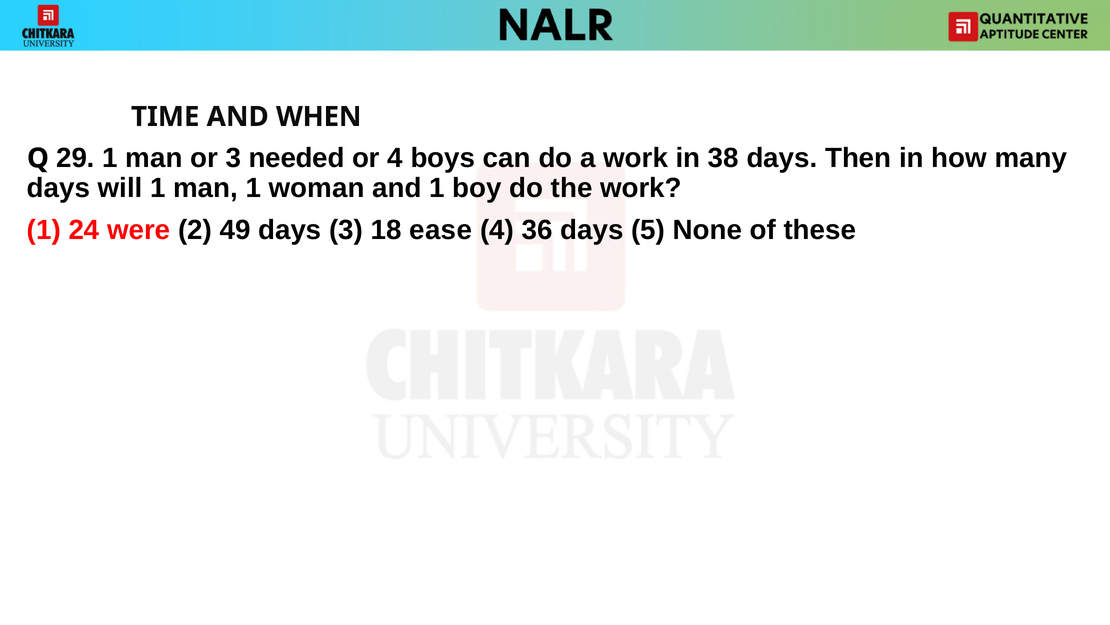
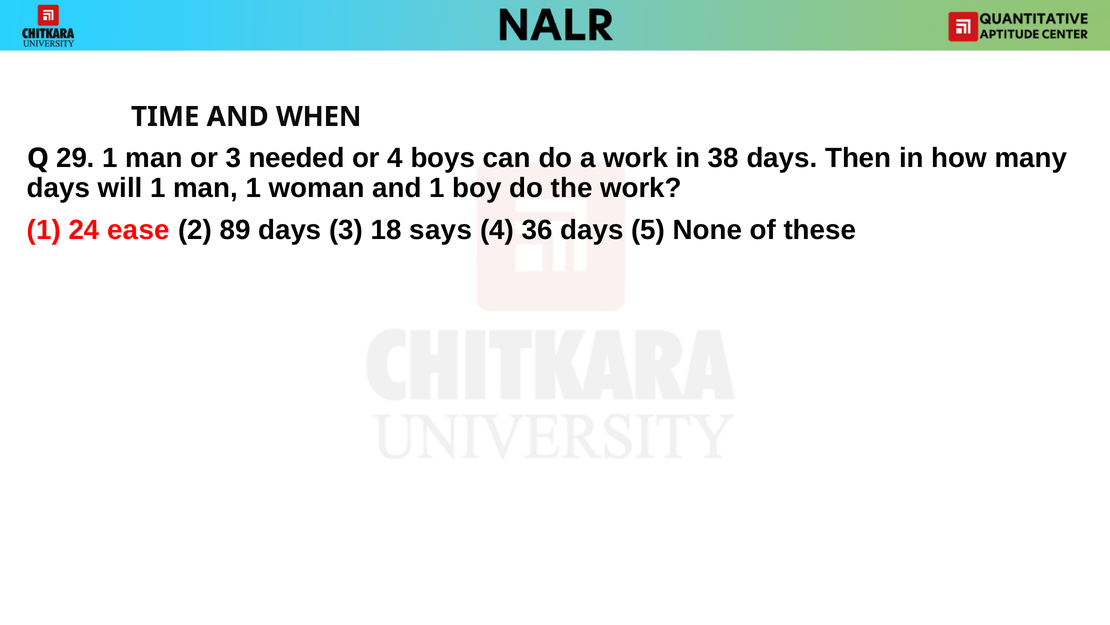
were: were -> ease (139, 230)
49: 49 -> 89 (235, 230)
ease: ease -> says (441, 230)
